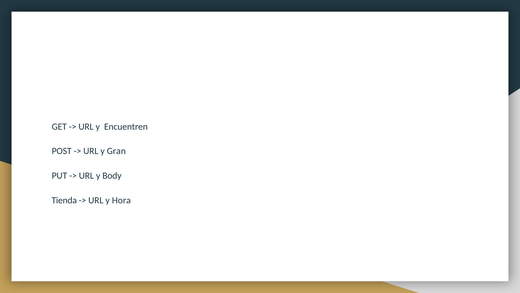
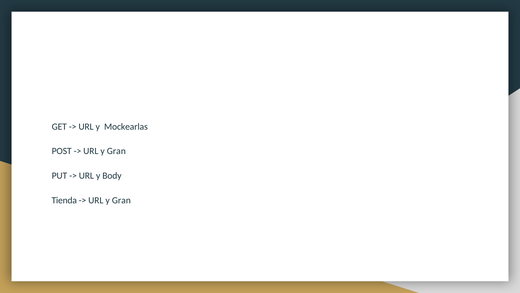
Encuentren: Encuentren -> Mockearlas (126, 126)
Hora: Hora -> Gran (121, 200)
